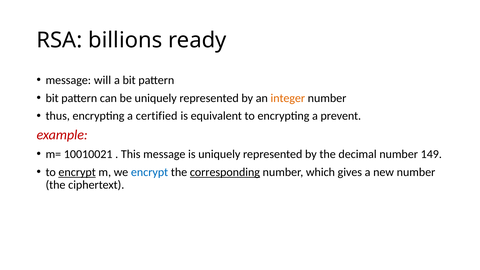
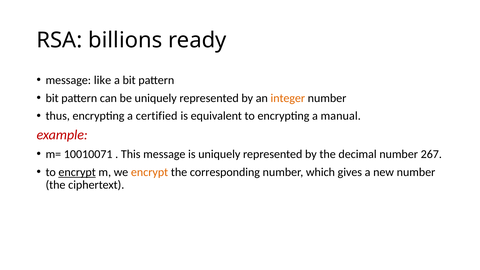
will: will -> like (103, 80)
prevent: prevent -> manual (341, 116)
10010021: 10010021 -> 10010071 (88, 154)
149: 149 -> 267 (431, 154)
encrypt colour: blue -> orange (150, 172)
corresponding underline: present -> none (225, 172)
